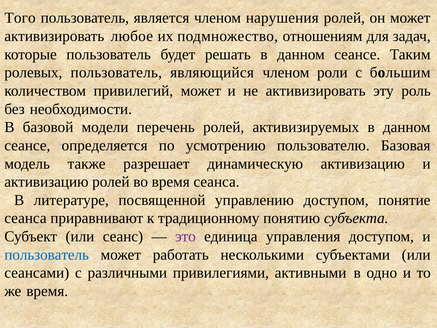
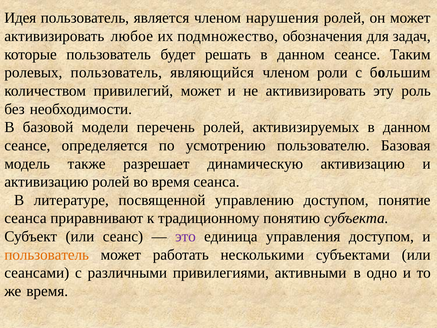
Того: Того -> Идея (20, 18)
отношениям: отношениям -> обозначения (322, 36)
пользователь colour: blue -> orange (47, 255)
